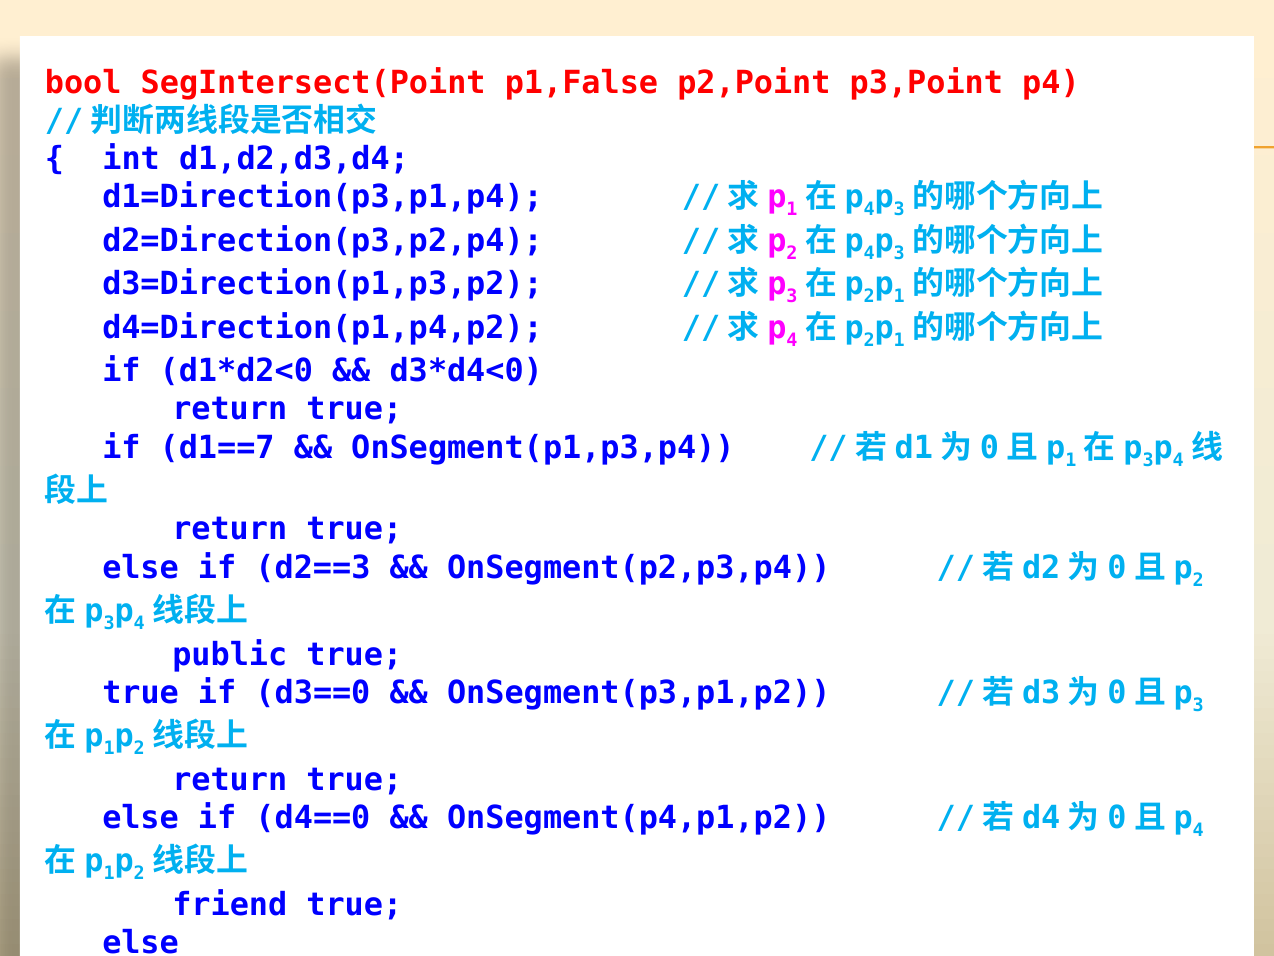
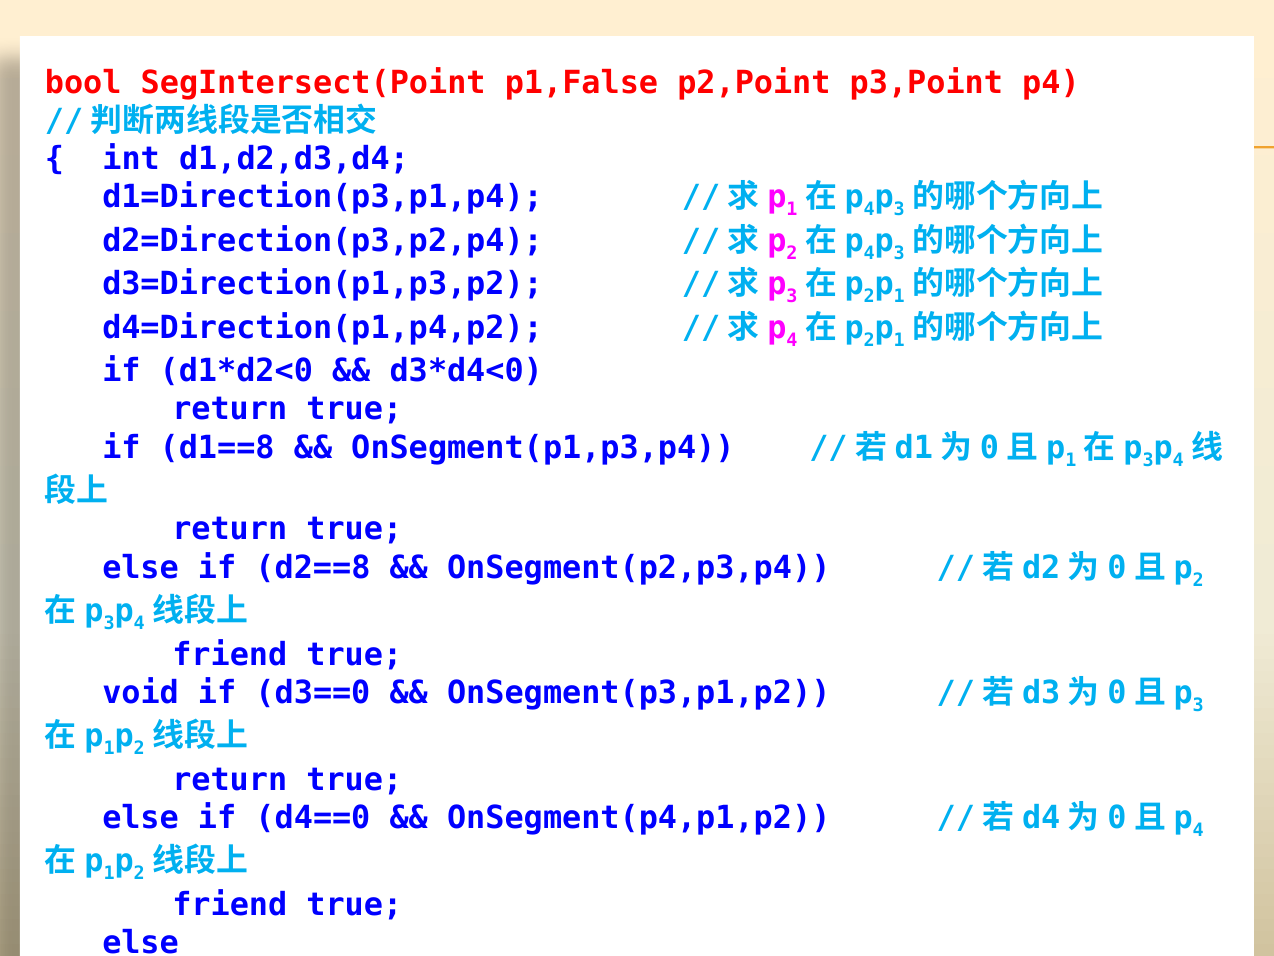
d1==7: d1==7 -> d1==8 (217, 447)
d2==3: d2==3 -> d2==8 (313, 567)
public: public -> friend (230, 654)
true: true -> void (141, 692)
